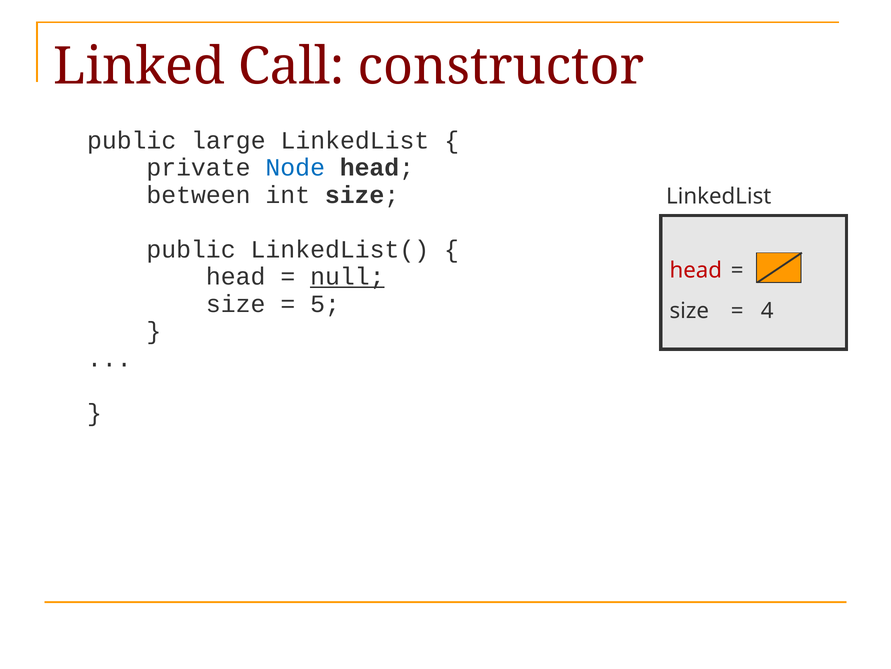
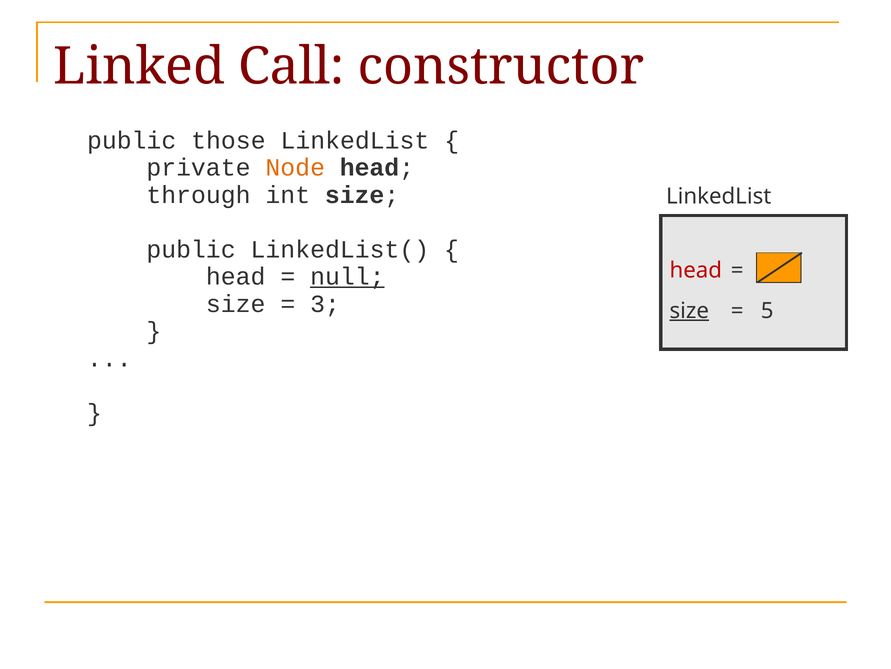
large: large -> those (228, 140)
Node colour: blue -> orange (295, 168)
between: between -> through (198, 195)
5: 5 -> 3 (325, 304)
size underline: none -> present (689, 310)
4: 4 -> 5 (767, 310)
